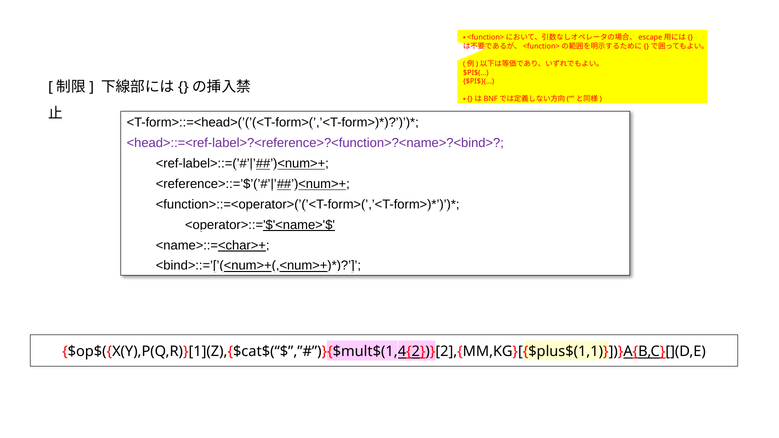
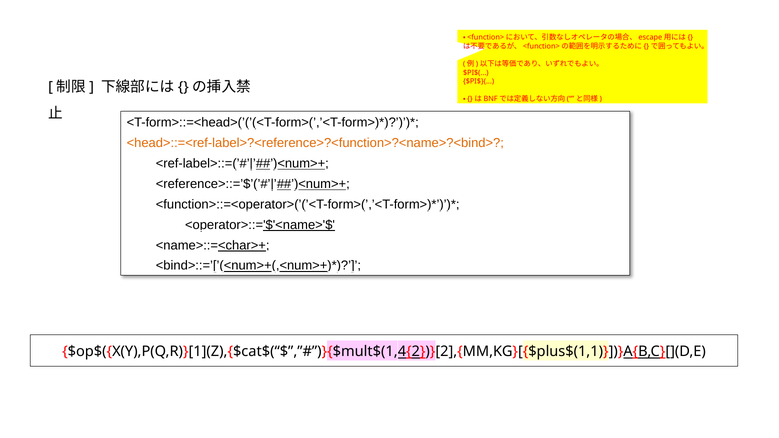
<head>::=<ref-label>?<reference>?<function>?<name>?<bind> colour: purple -> orange (315, 143)
